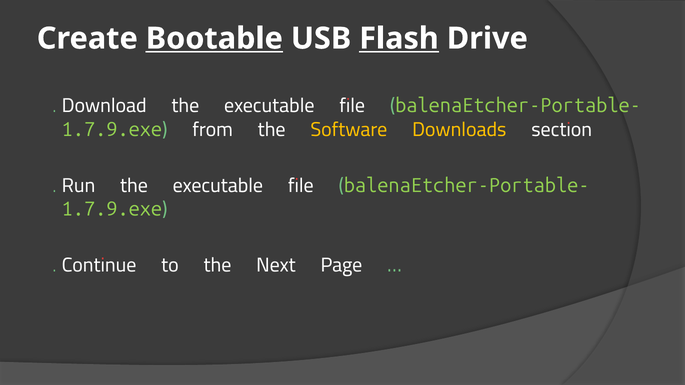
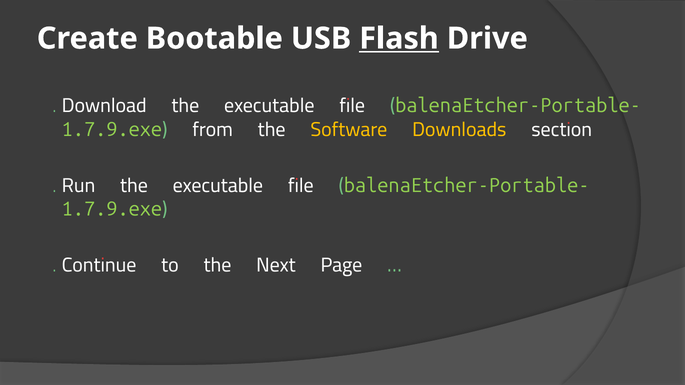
Bootable underline: present -> none (214, 39)
